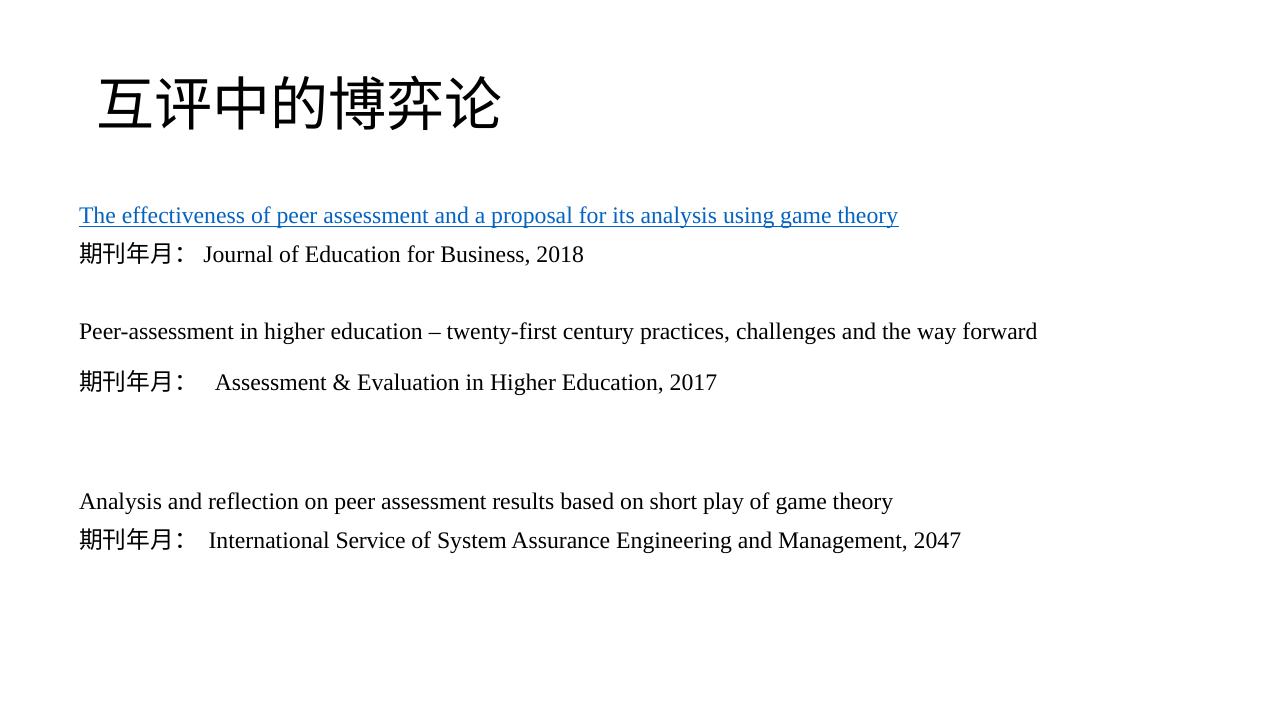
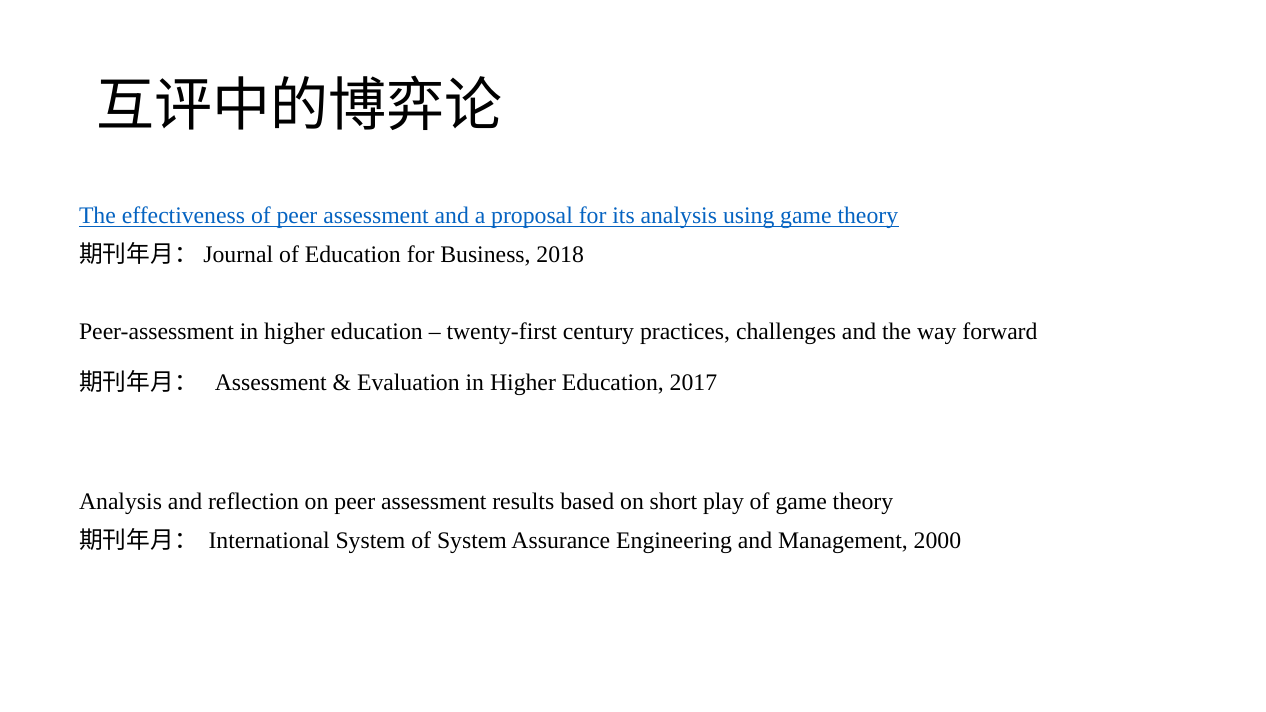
International Service: Service -> System (370, 541)
2047: 2047 -> 2000 (937, 541)
